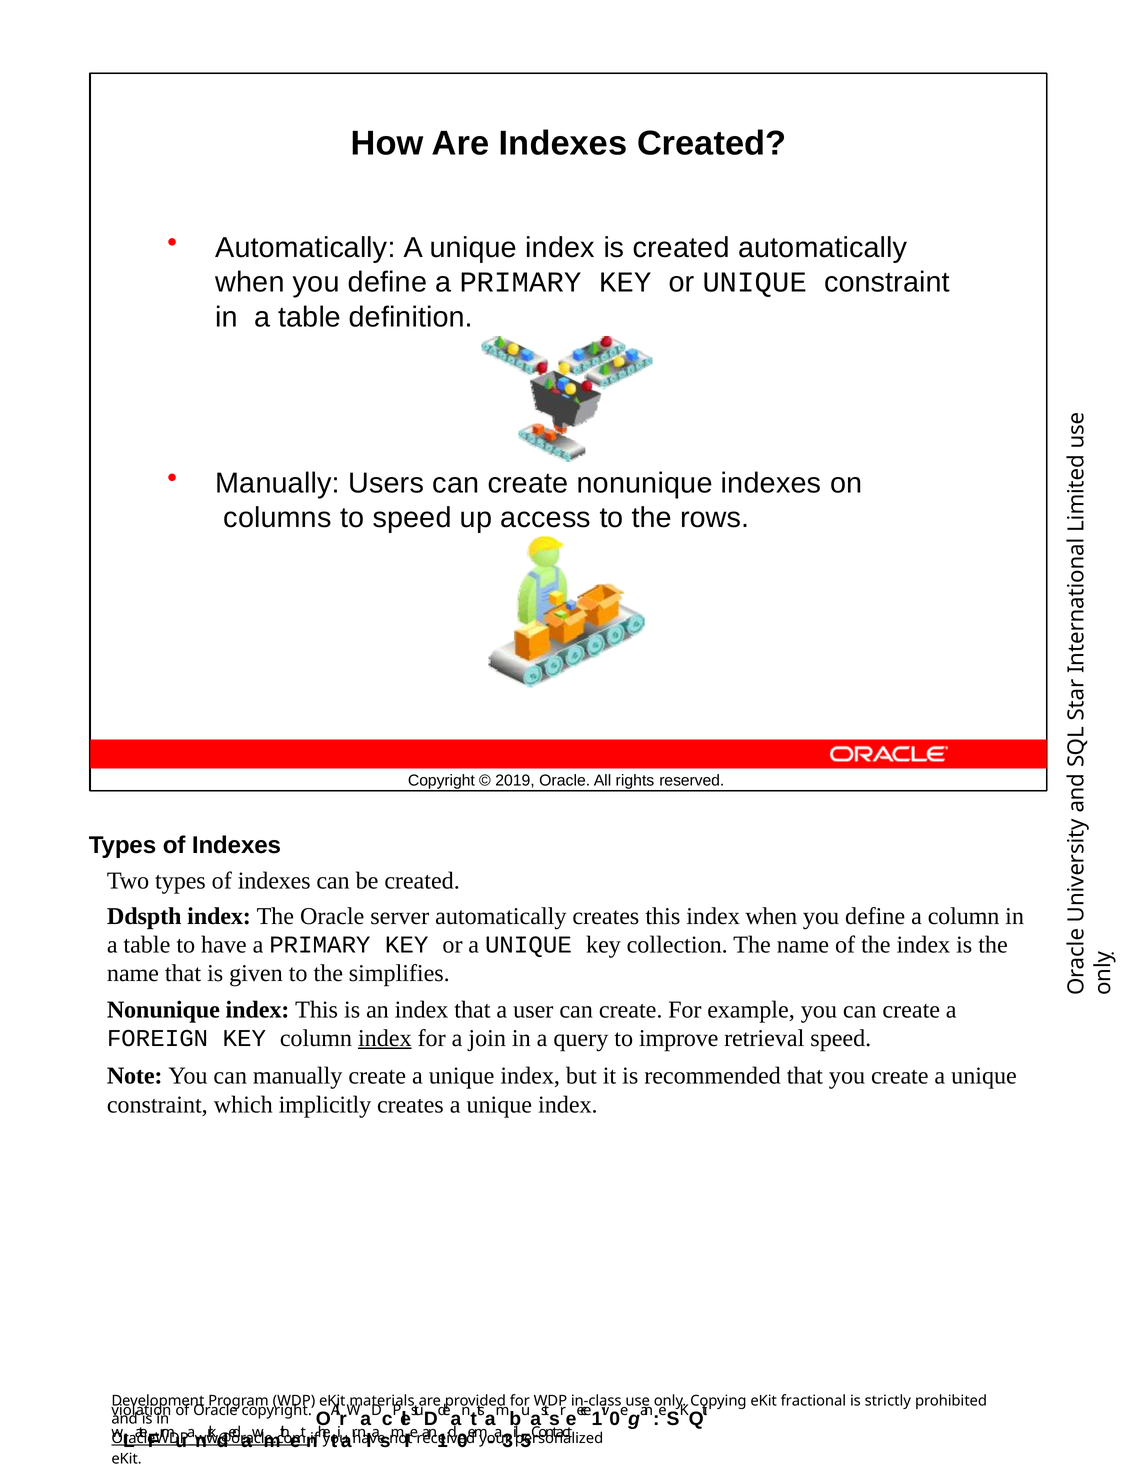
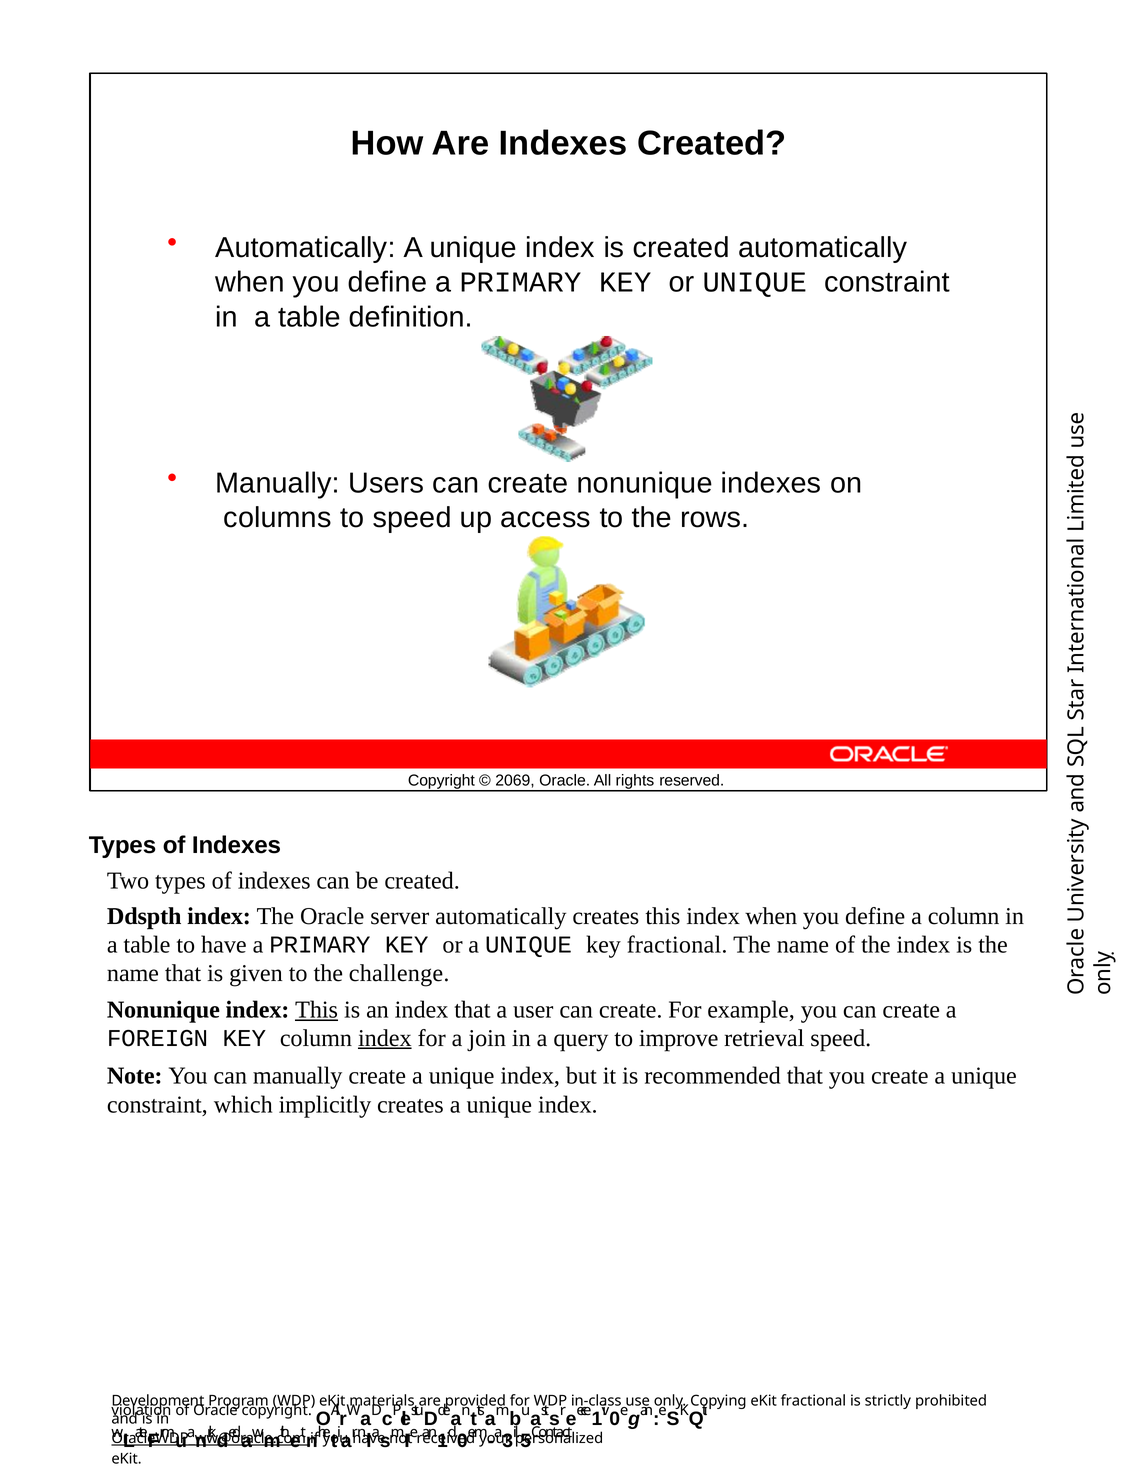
2019: 2019 -> 2069 (515, 781)
key collection: collection -> fractional (677, 945)
simplifies: simplifies -> challenge (399, 974)
This underline: none -> present (317, 1010)
